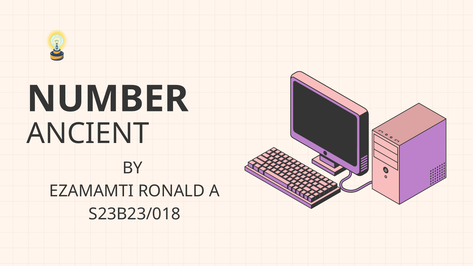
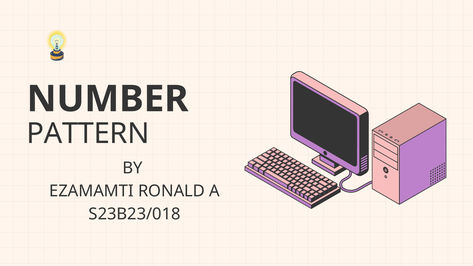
ANCIENT: ANCIENT -> PATTERN (88, 134)
